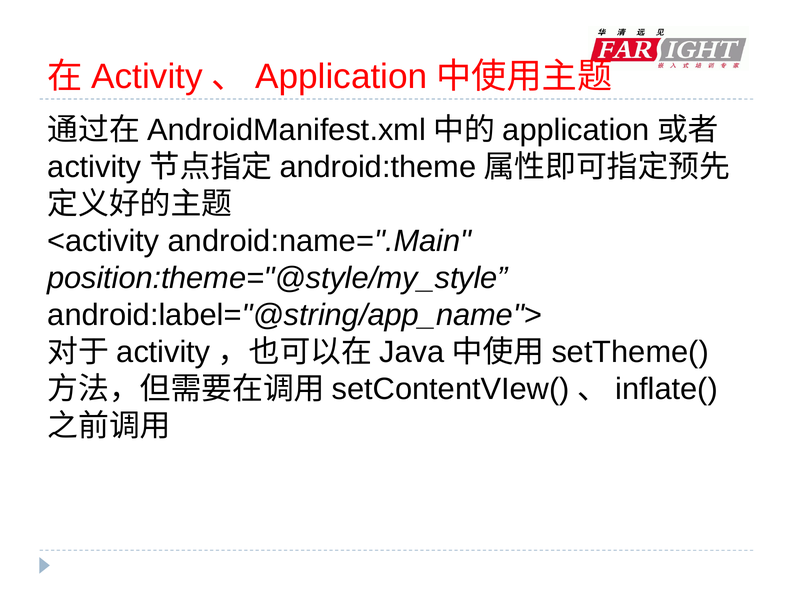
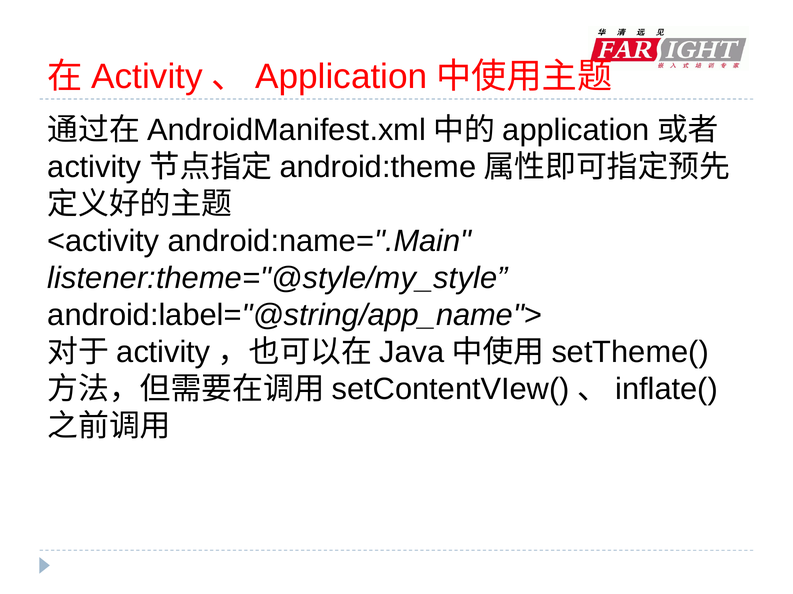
position:theme="@style/my_style: position:theme="@style/my_style -> listener:theme="@style/my_style (277, 278)
